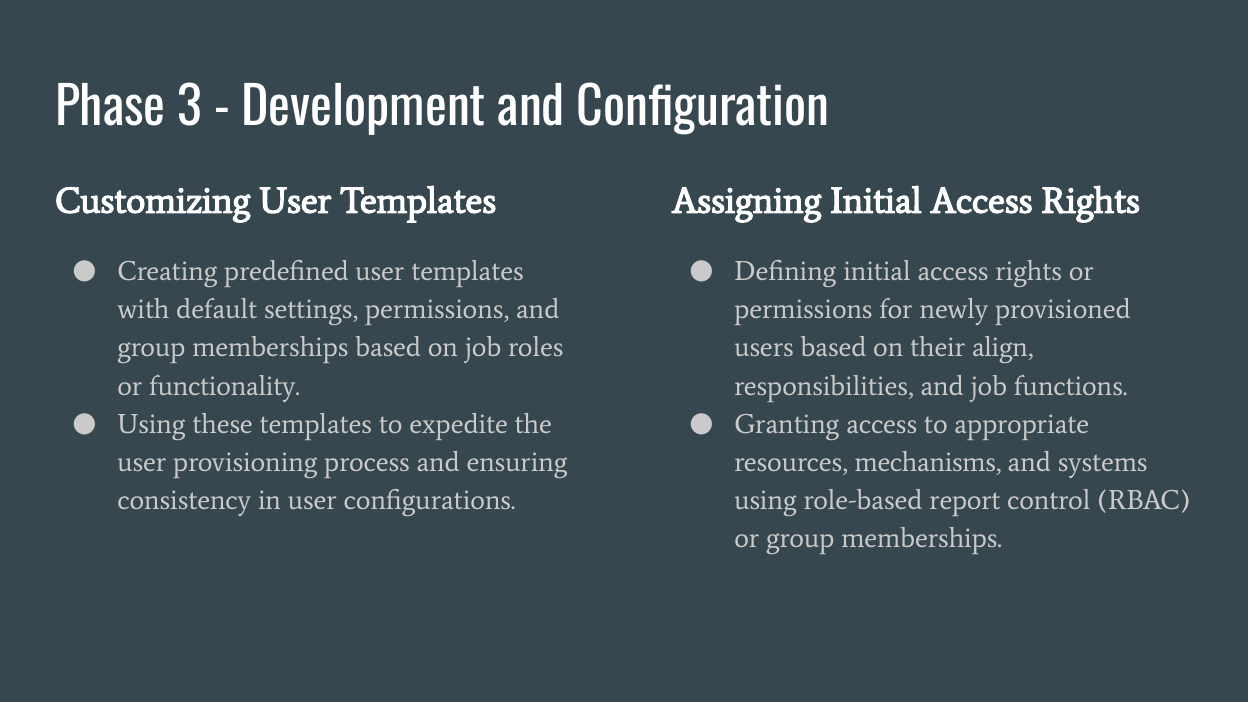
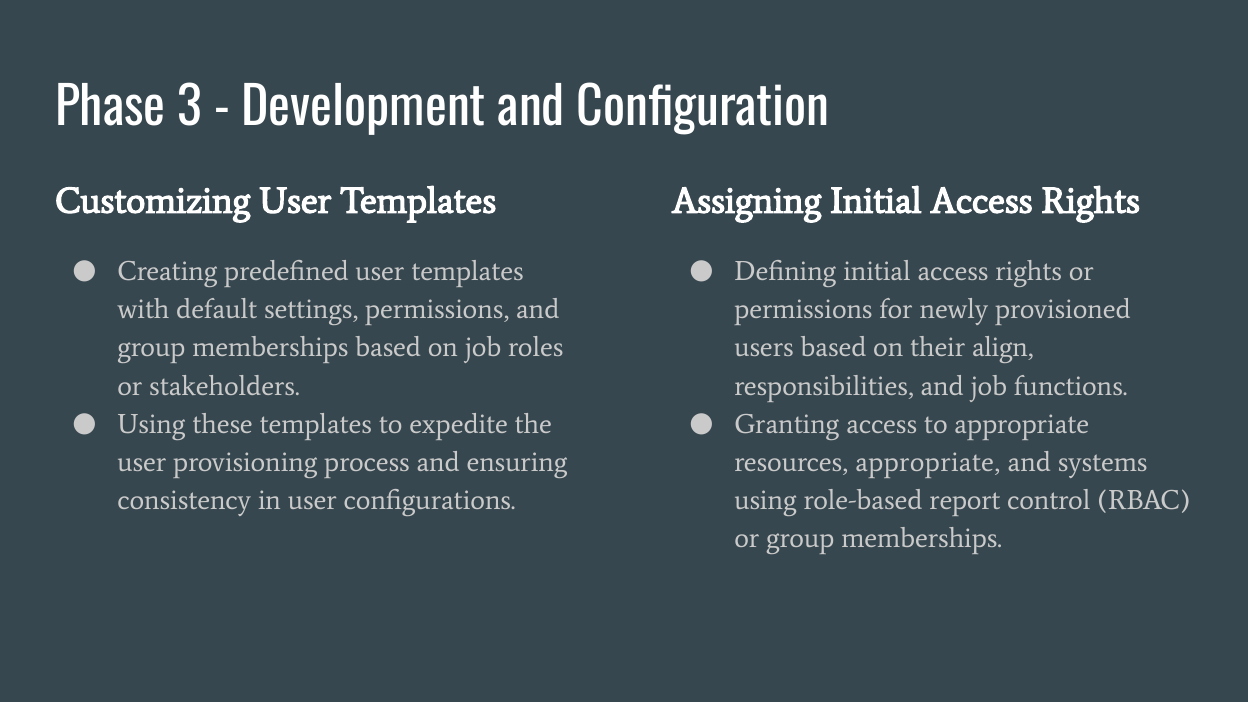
functionality: functionality -> stakeholders (224, 386)
resources mechanisms: mechanisms -> appropriate (928, 462)
